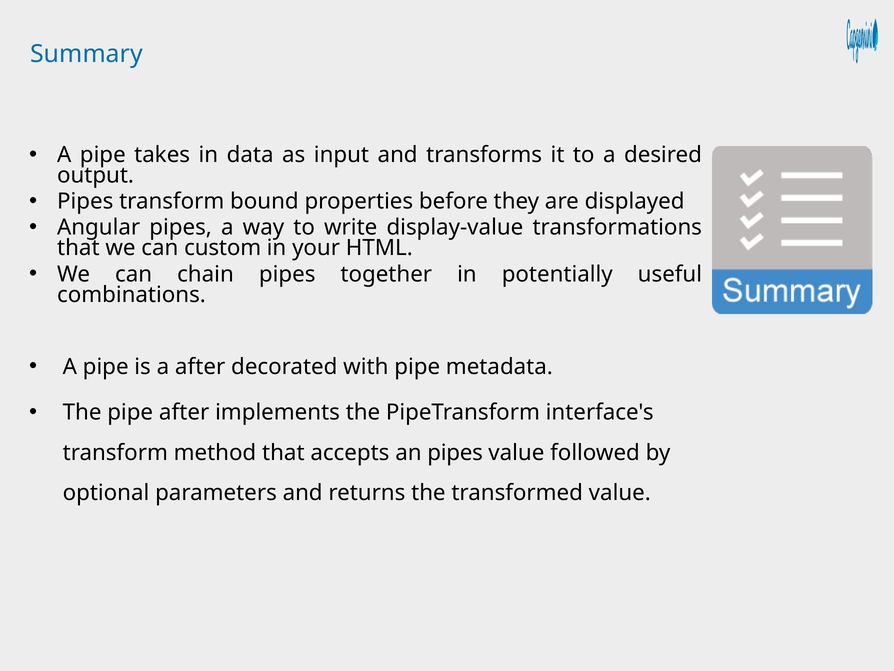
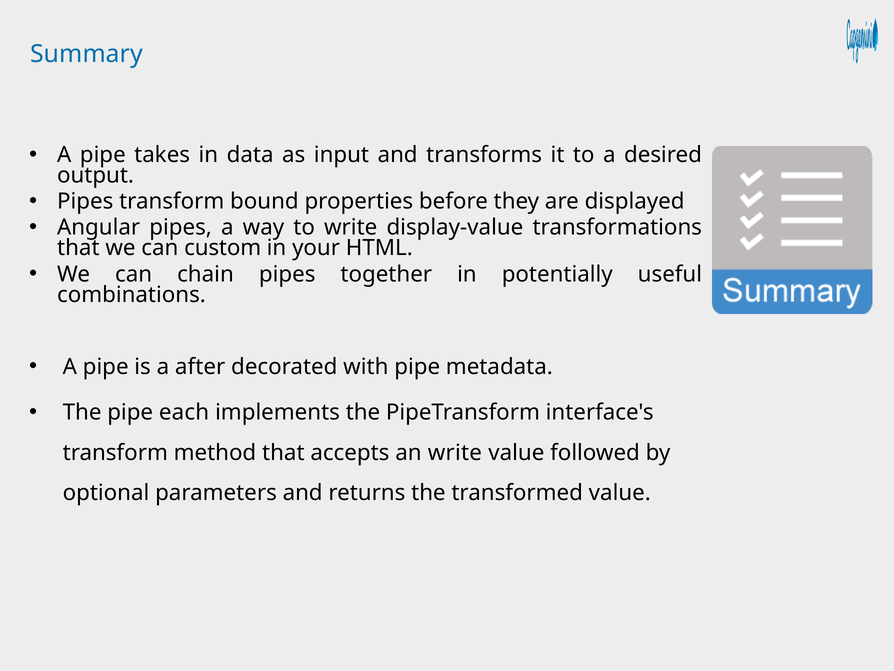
pipe after: after -> each (184, 412)
an pipes: pipes -> write (455, 452)
